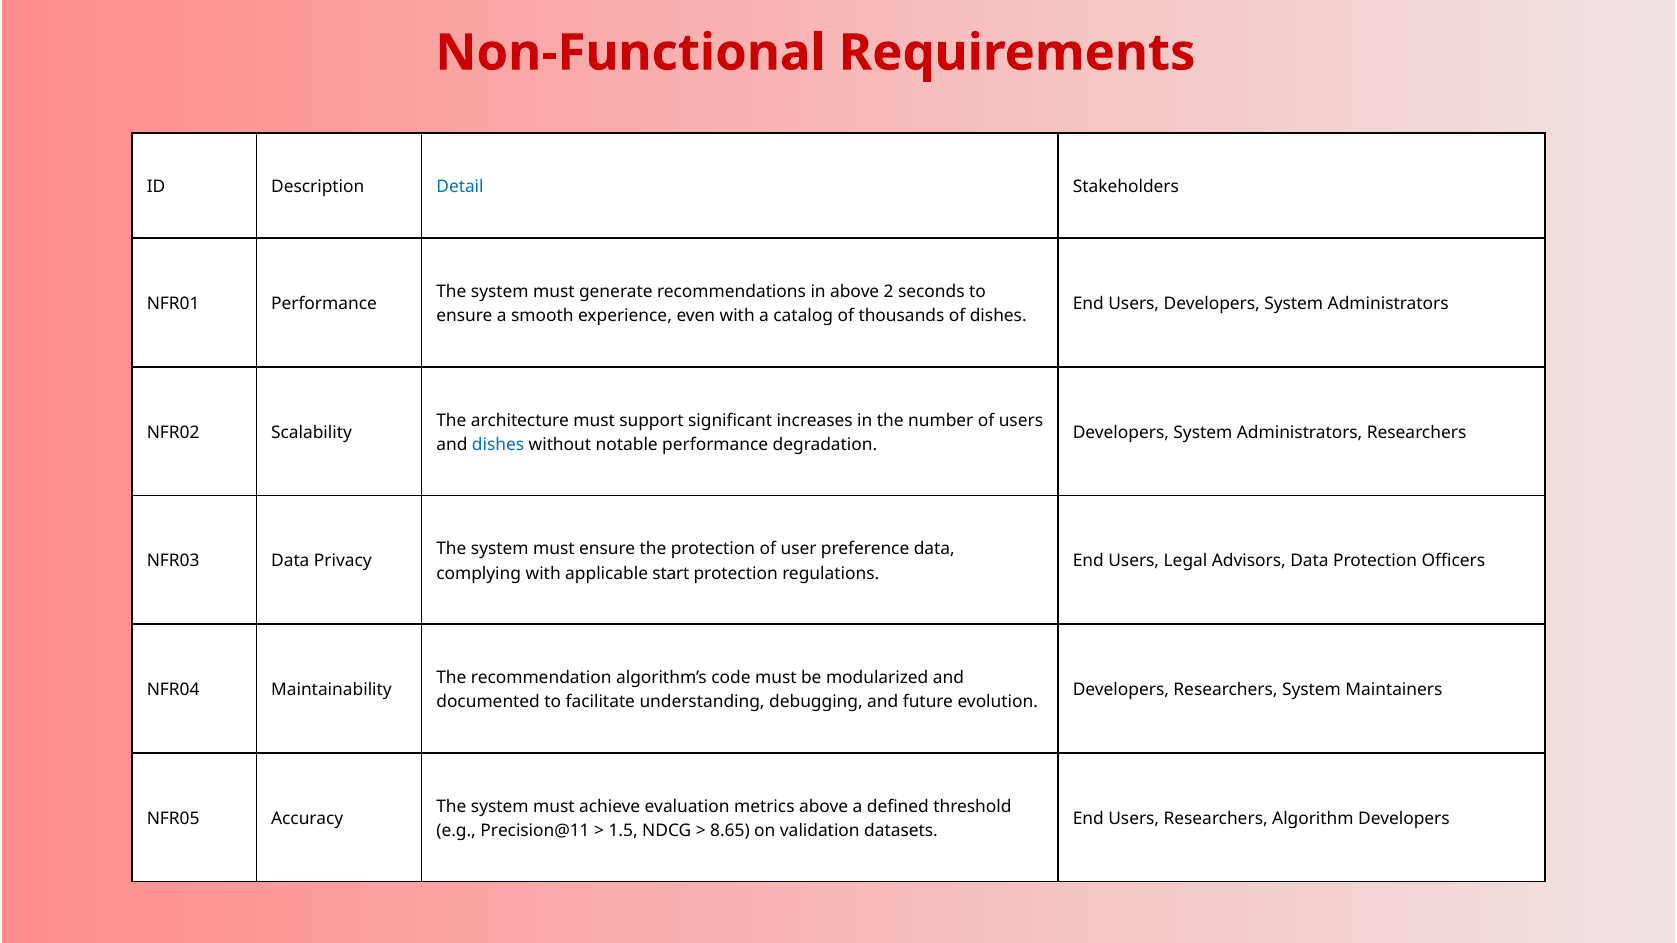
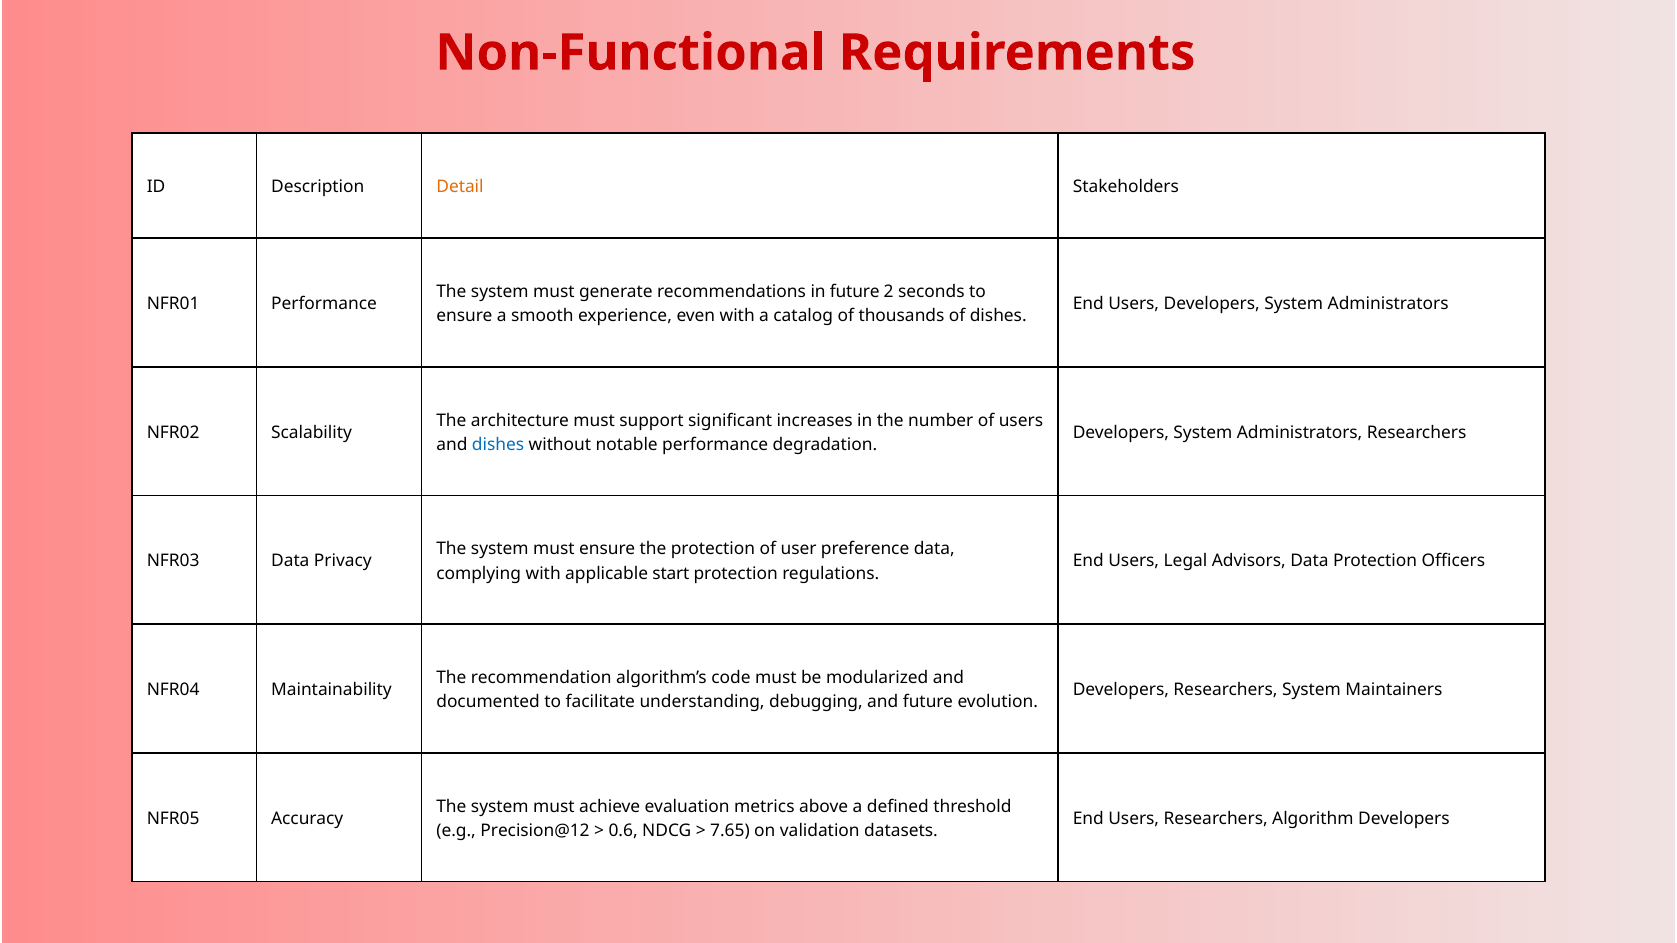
Detail colour: blue -> orange (460, 187)
in above: above -> future (855, 292)
Precision@11: Precision@11 -> Precision@12 (535, 831)
1.5: 1.5 -> 0.6 (623, 831)
8.65: 8.65 -> 7.65 (730, 831)
